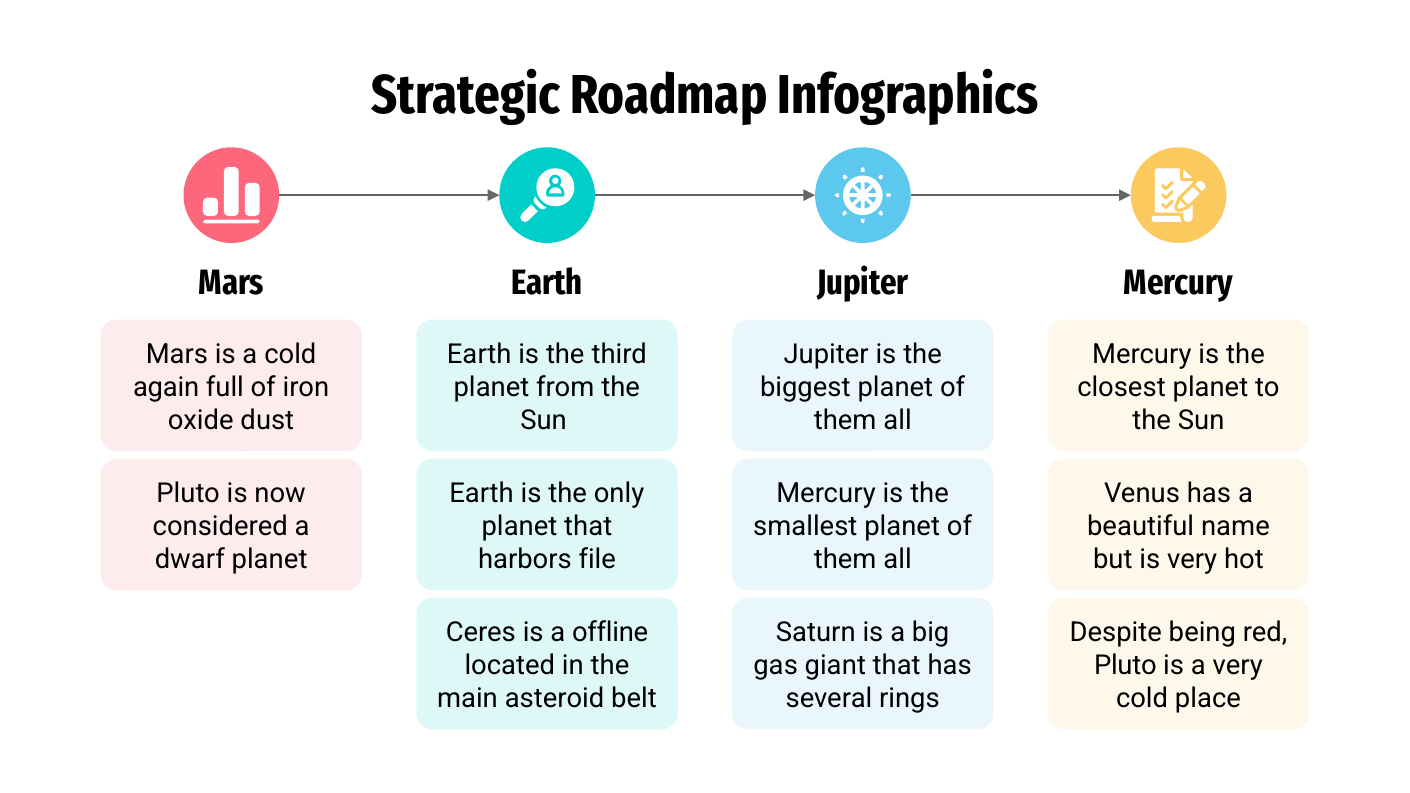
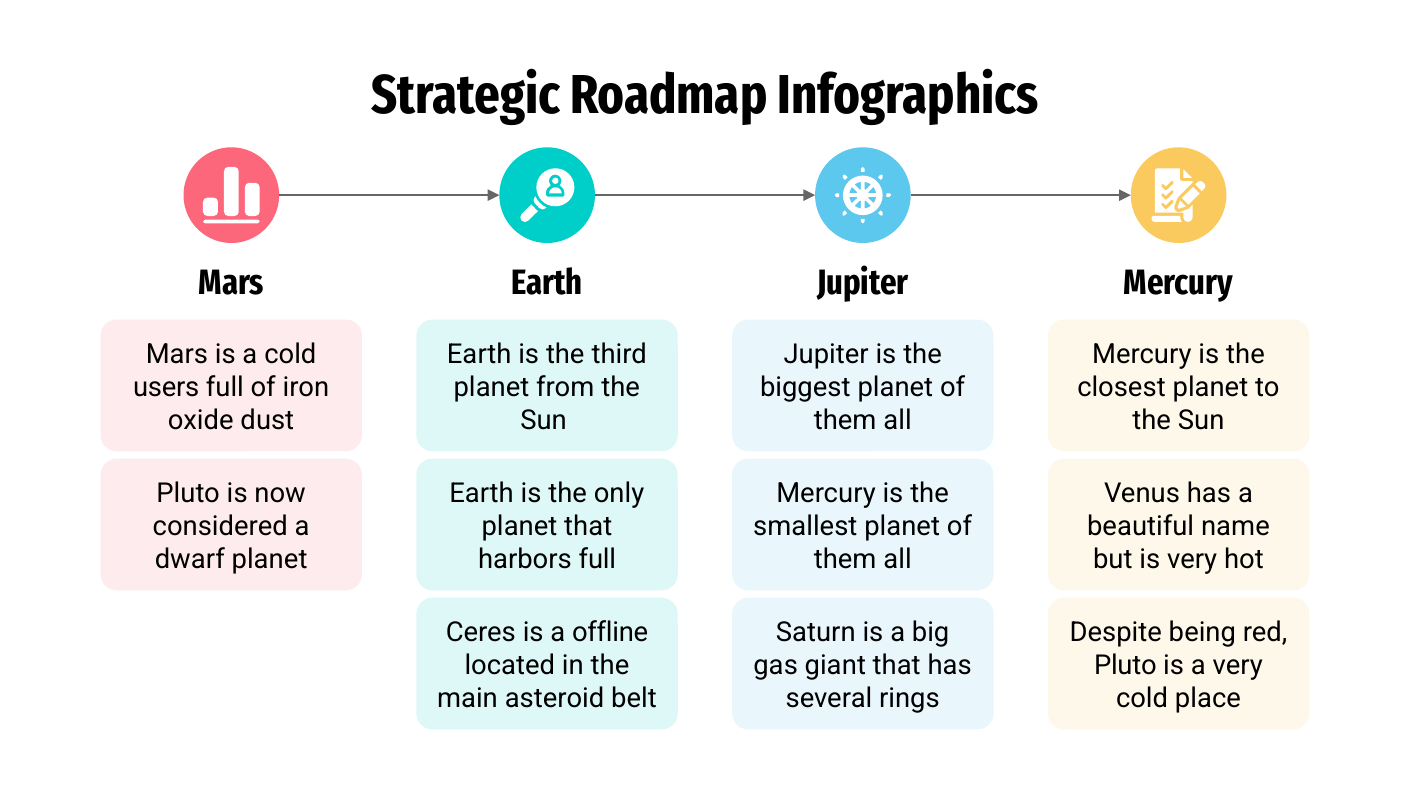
again: again -> users (166, 387)
harbors file: file -> full (597, 559)
